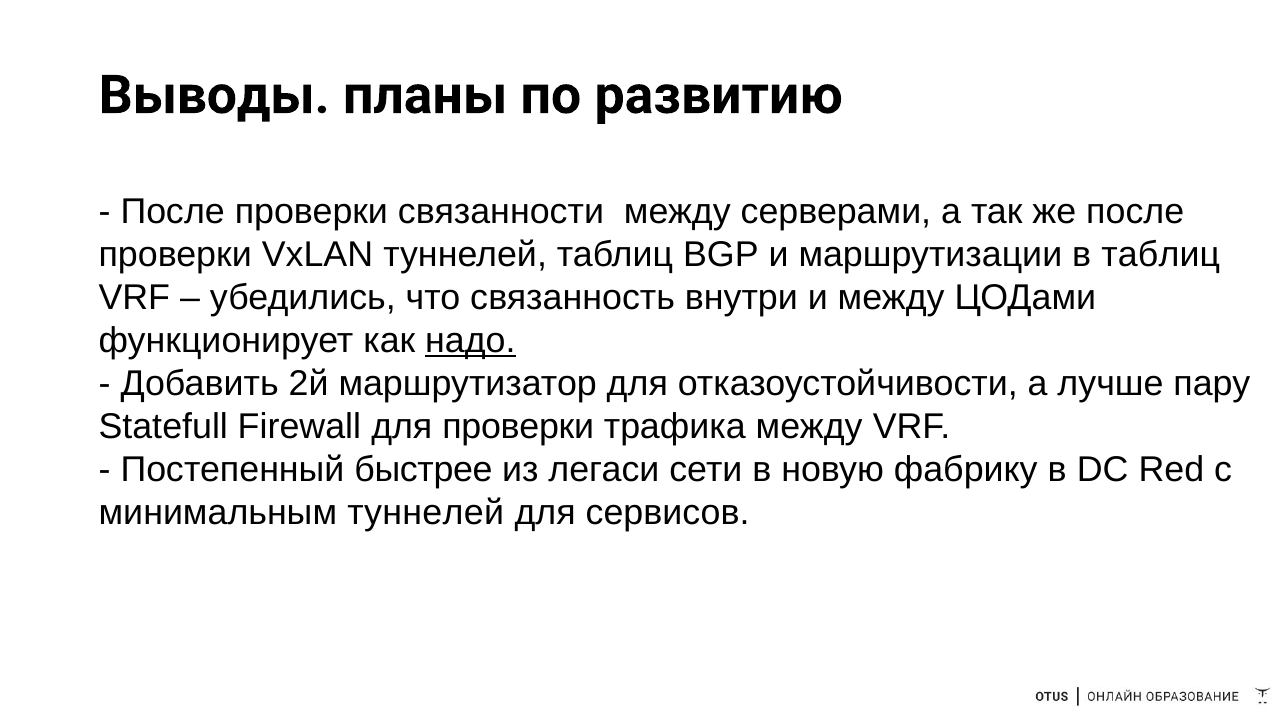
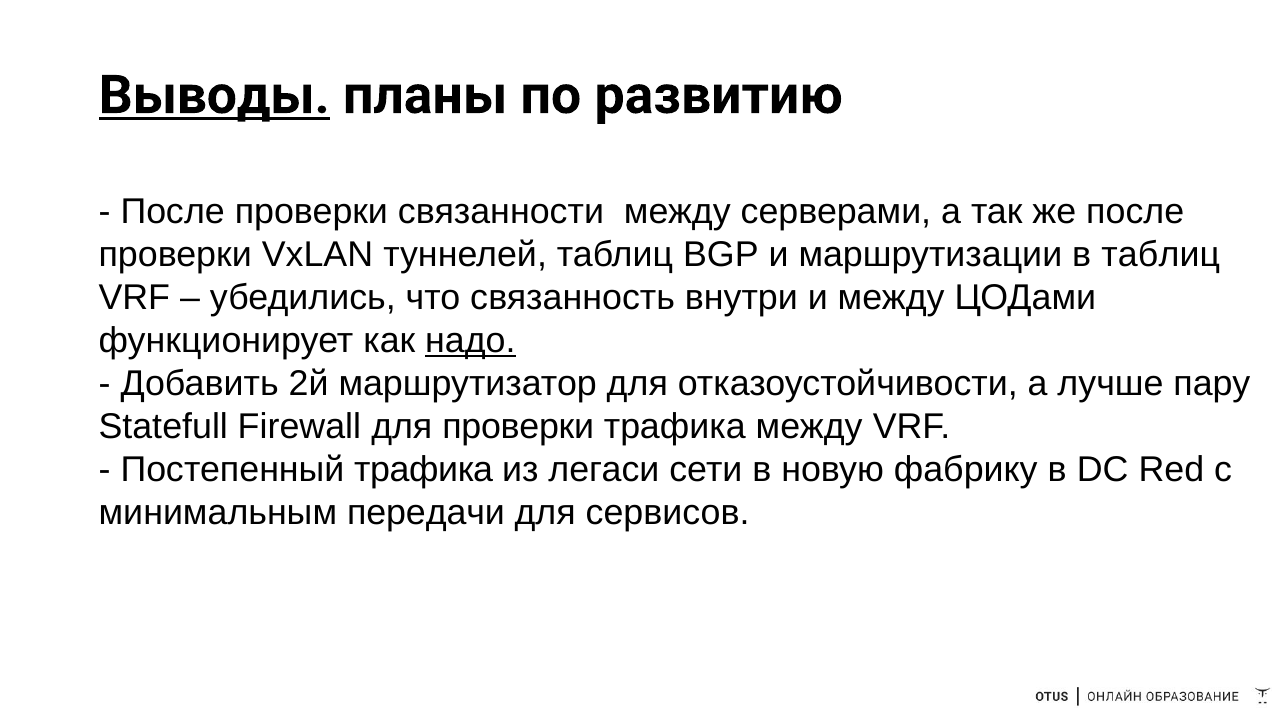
Выводы underline: none -> present (214, 95)
Постепенный быстрее: быстрее -> трафика (423, 470)
минимальным туннелей: туннелей -> передачи (426, 513)
